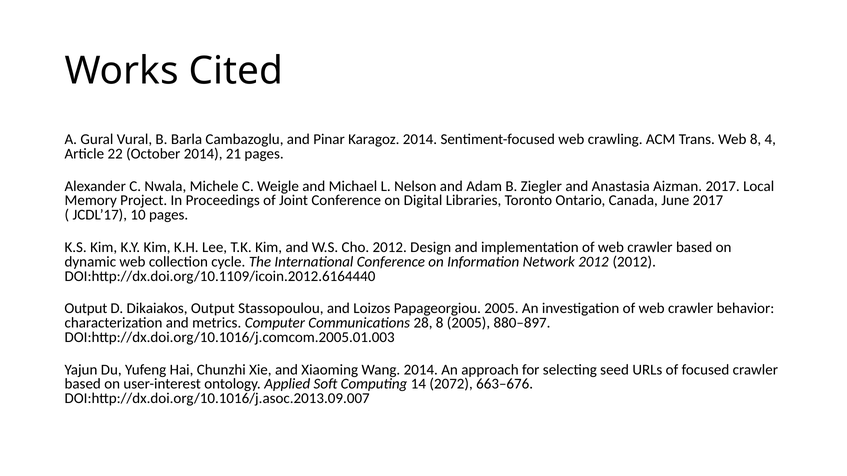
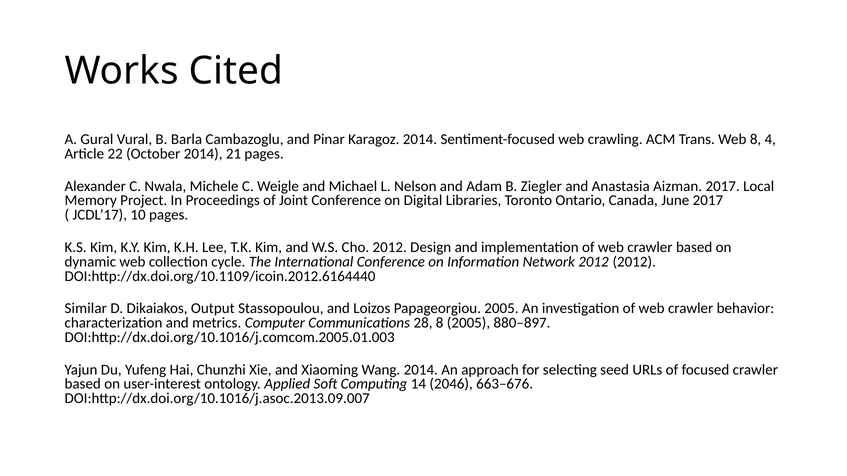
Output: Output -> Similar (86, 309)
2072: 2072 -> 2046 (451, 384)
